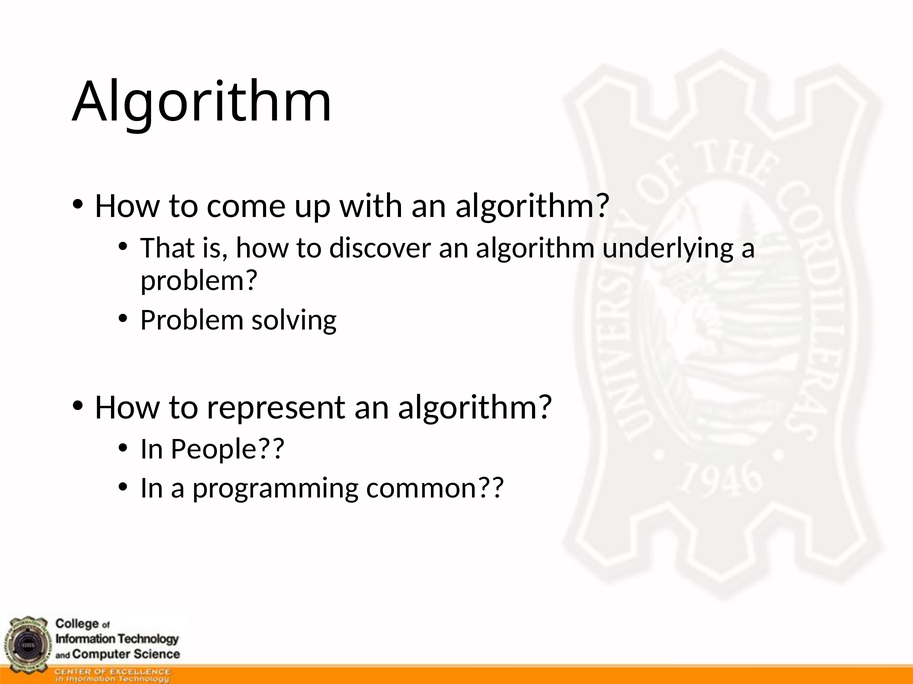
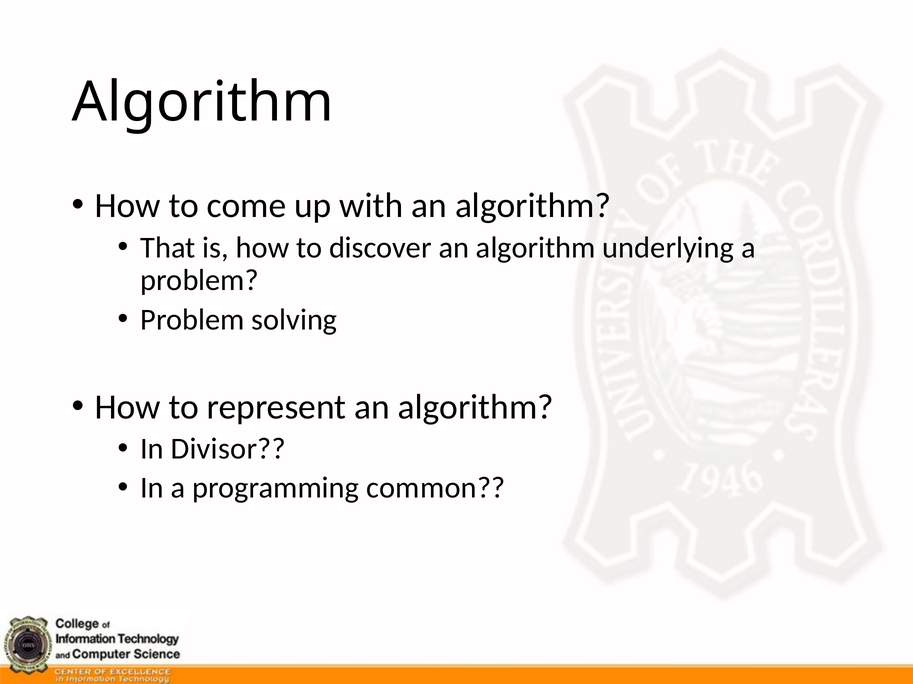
People: People -> Divisor (228, 449)
